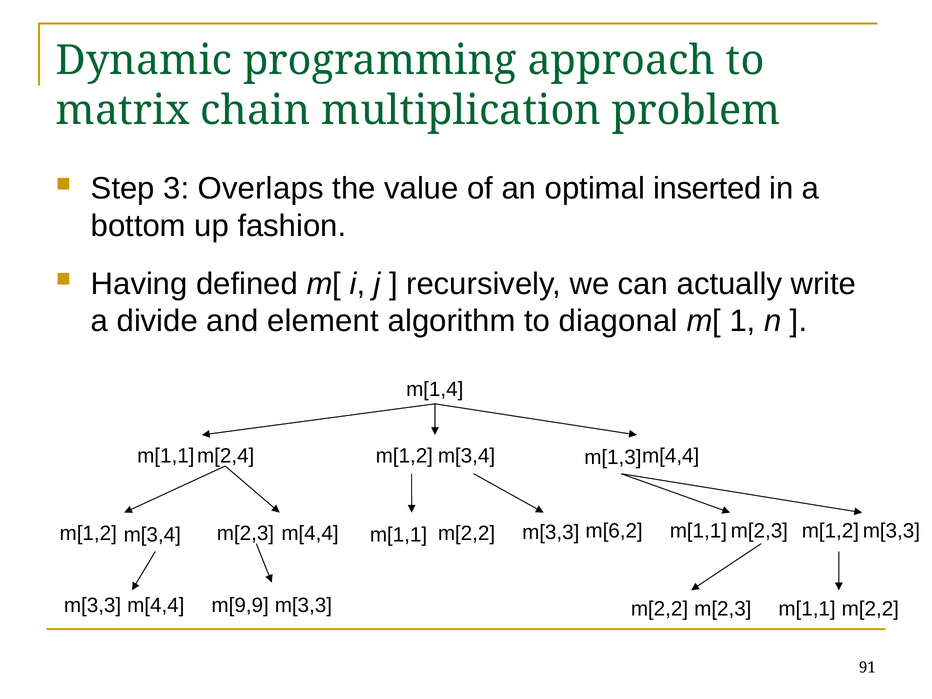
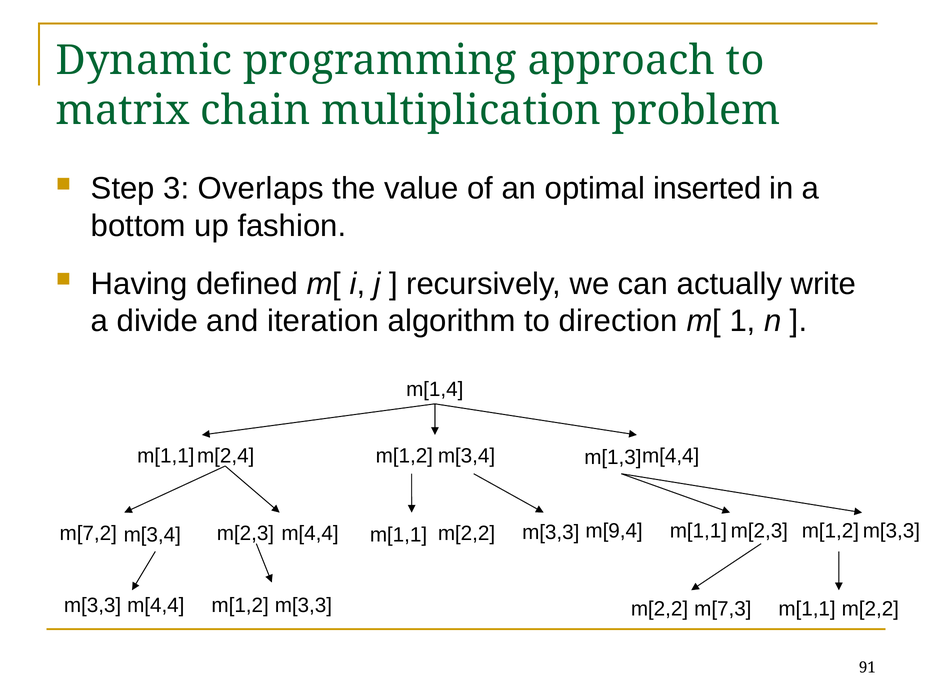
element: element -> iteration (323, 321)
diagonal: diagonal -> direction (618, 321)
m[1,2: m[1,2 -> m[7,2 (88, 533)
m[6,2: m[6,2 -> m[9,4 (614, 531)
m[9,9: m[9,9 -> m[1,2 (240, 605)
m[2,2 m[2,3: m[2,3 -> m[7,3 (723, 609)
